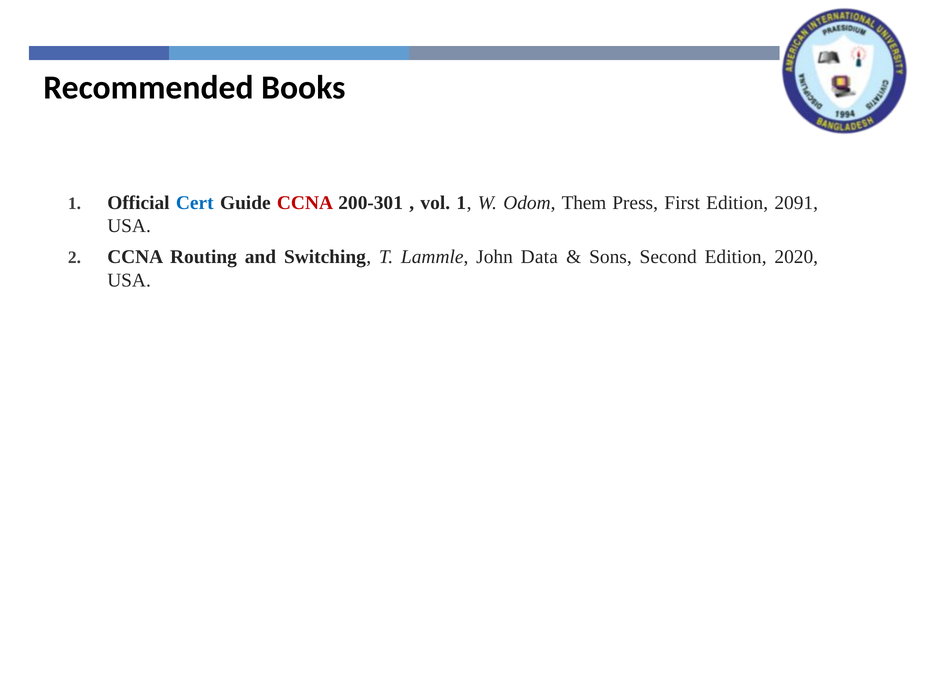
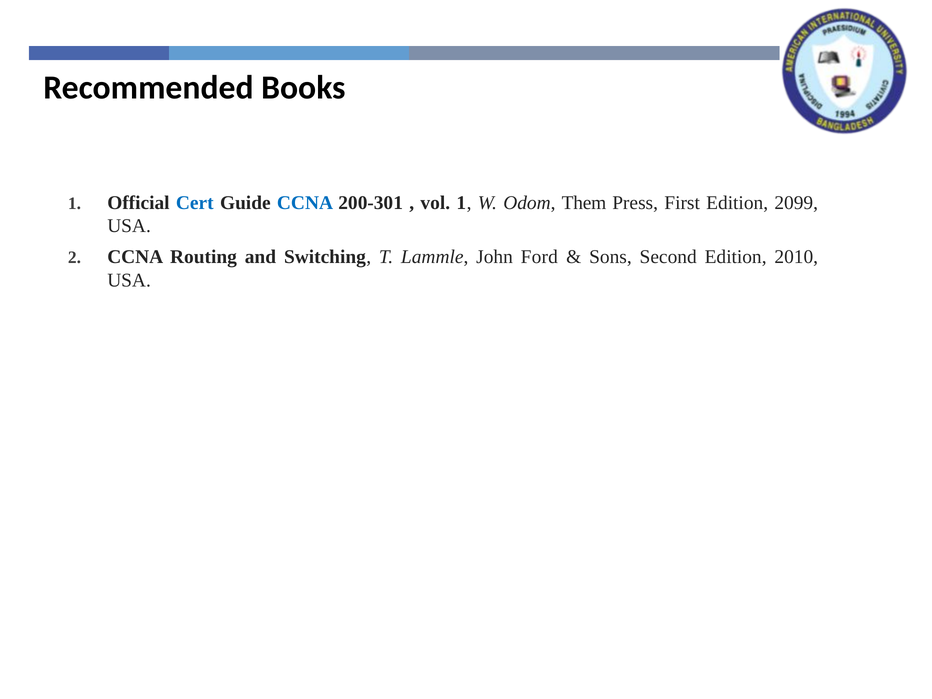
CCNA colour: red -> blue (305, 203)
2091: 2091 -> 2099 (796, 203)
Data: Data -> Ford (539, 257)
2020: 2020 -> 2010 (796, 257)
